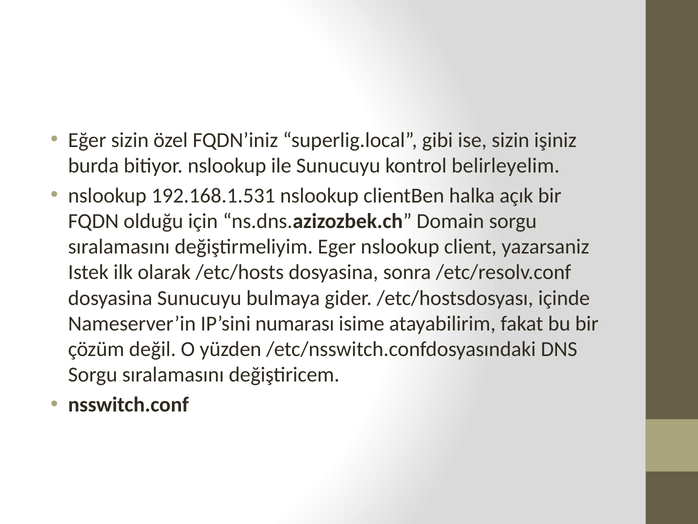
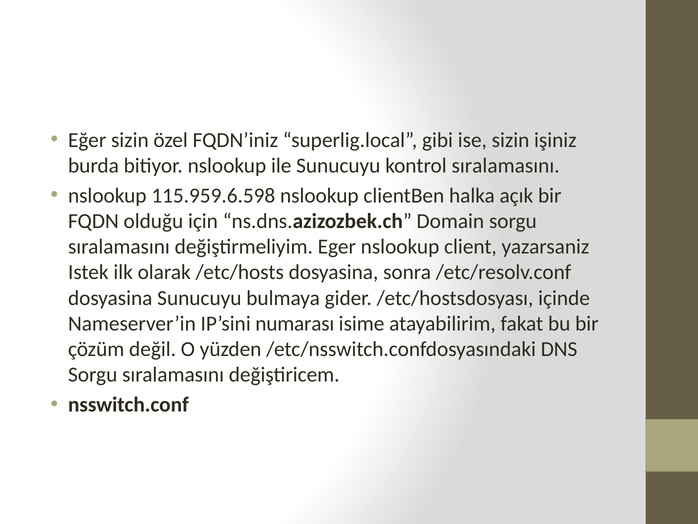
kontrol belirleyelim: belirleyelim -> sıralamasını (506, 166)
192.168.1.531: 192.168.1.531 -> 115.959.6.598 (213, 195)
